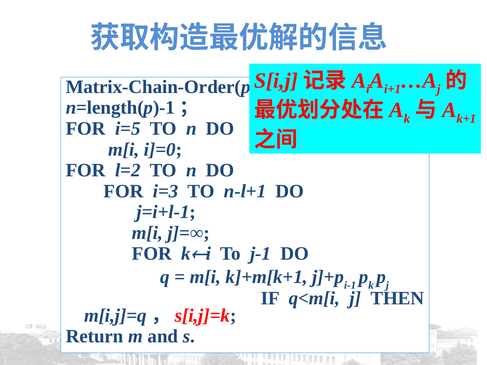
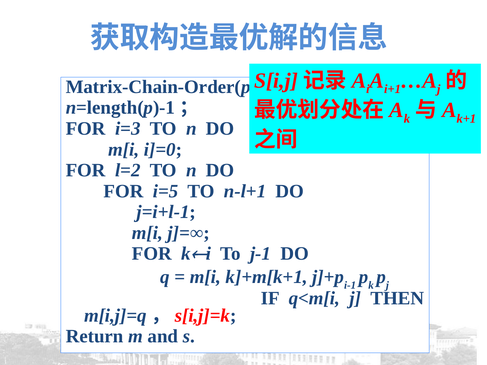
i=5: i=5 -> i=3 (128, 129)
i=3: i=3 -> i=5 (166, 191)
